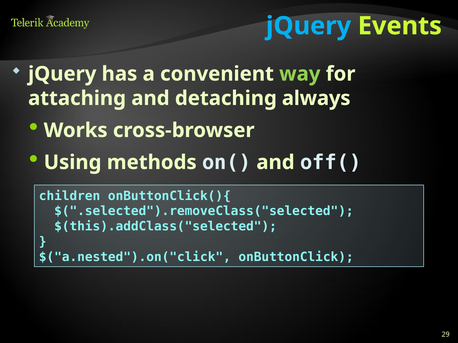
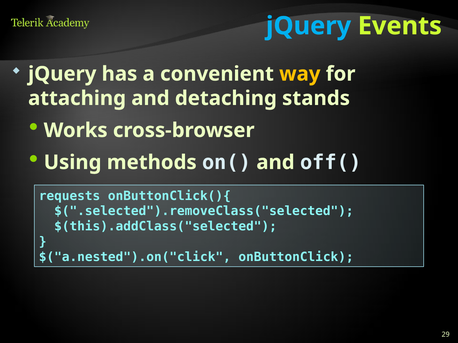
way colour: light green -> yellow (300, 74)
always: always -> stands (316, 98)
children: children -> requests (70, 196)
